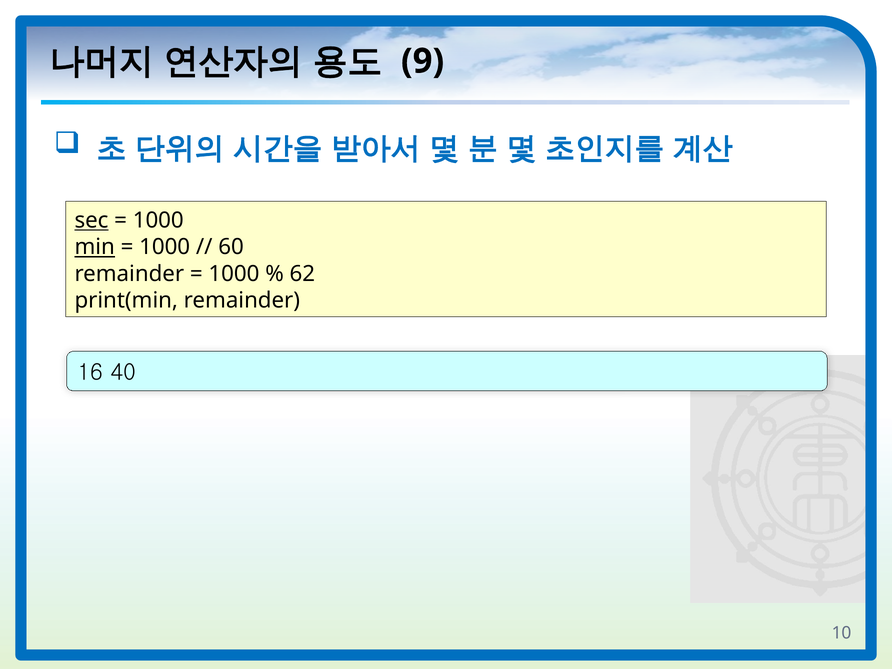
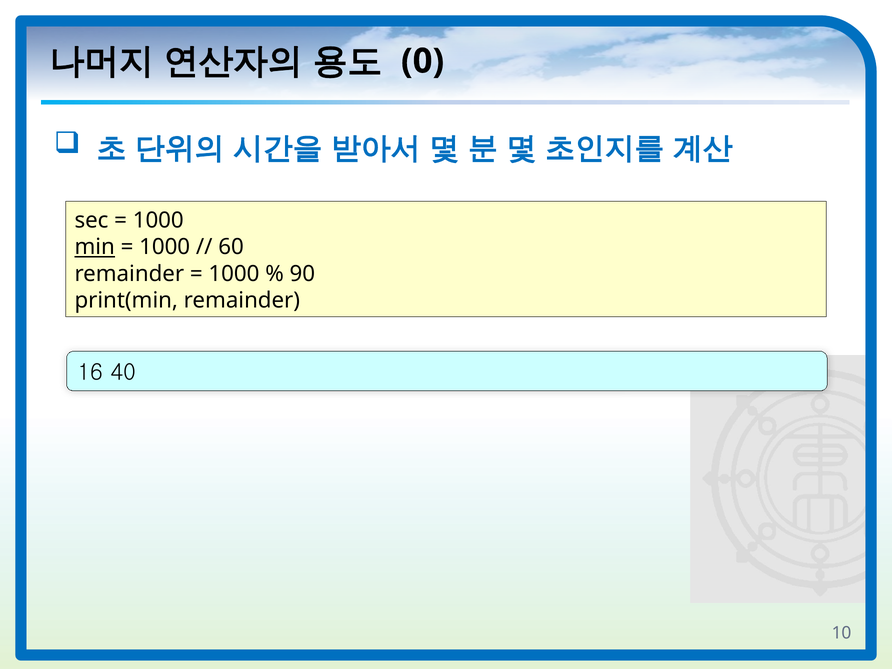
9: 9 -> 0 (423, 61)
sec underline: present -> none (92, 220)
62: 62 -> 90 (302, 274)
